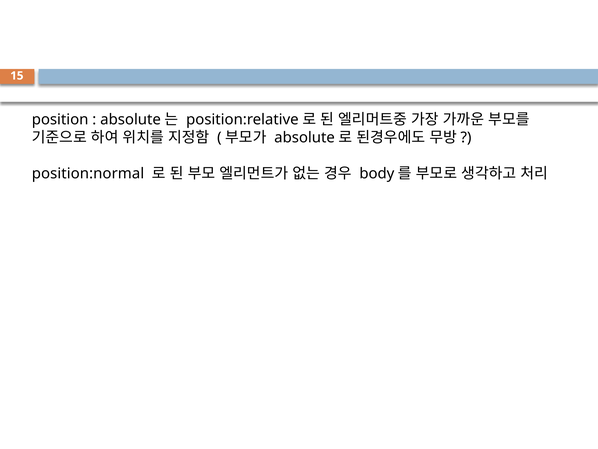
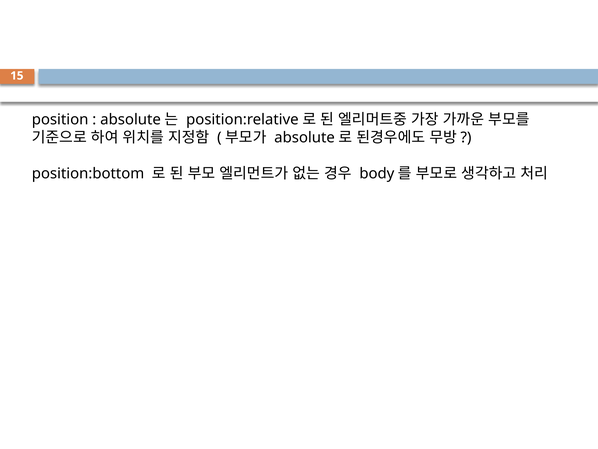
position:normal: position:normal -> position:bottom (88, 173)
